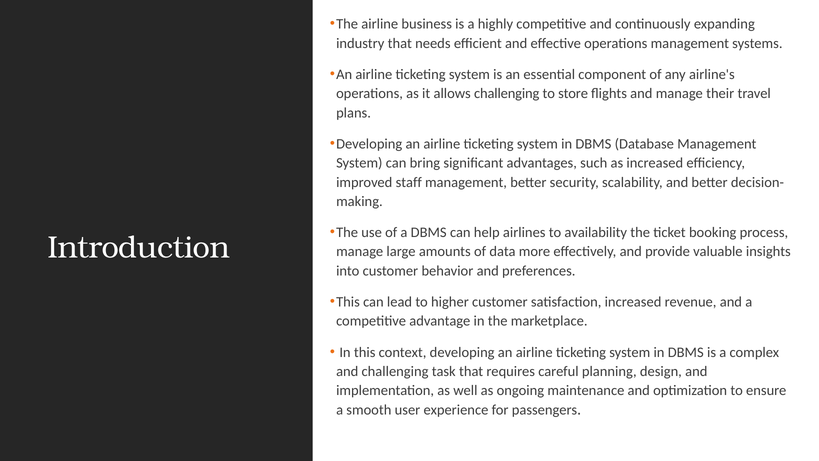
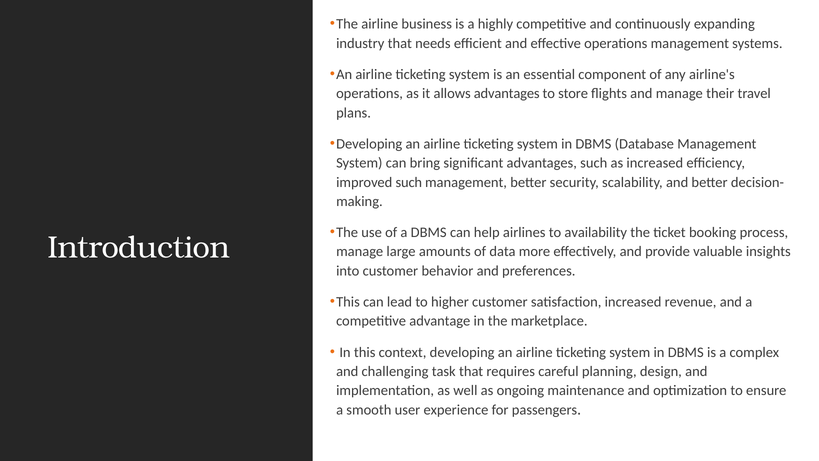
allows challenging: challenging -> advantages (507, 94)
improved staff: staff -> such (409, 182)
